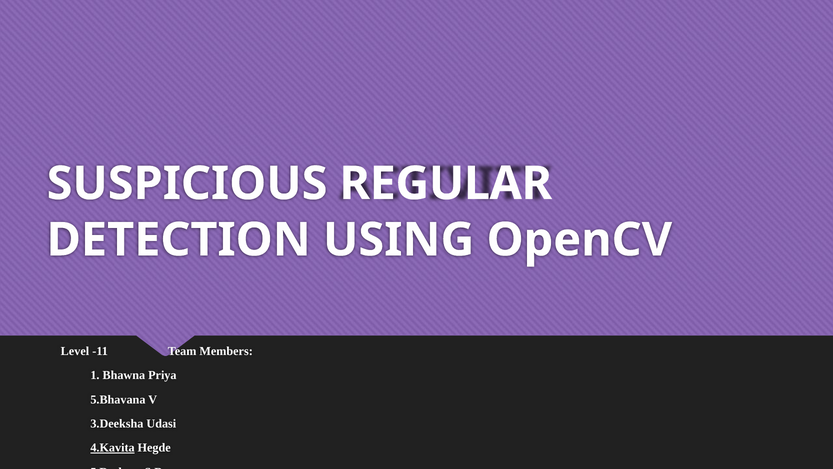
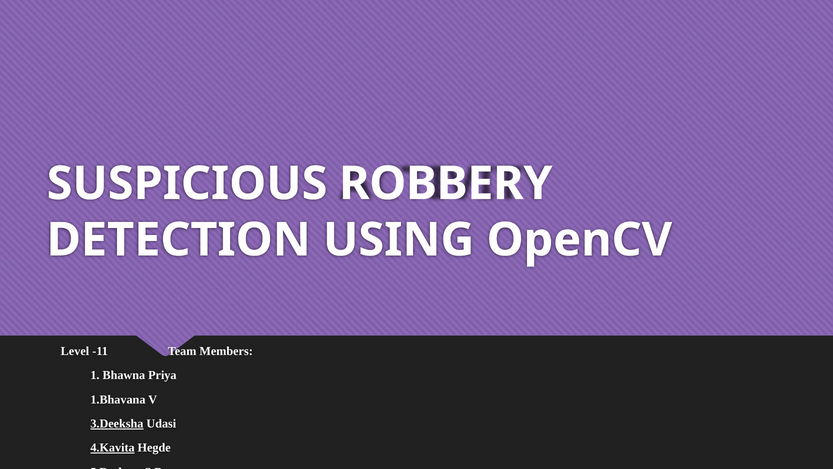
REGULAR: REGULAR -> ROBBERY (446, 183)
5.Bhavana: 5.Bhavana -> 1.Bhavana (118, 399)
3.Deeksha underline: none -> present (117, 423)
